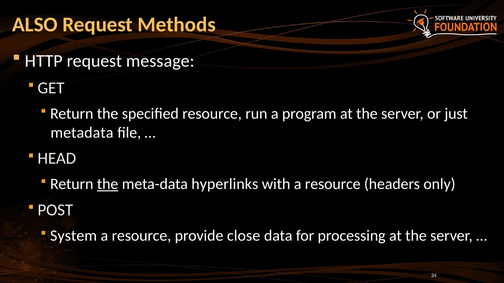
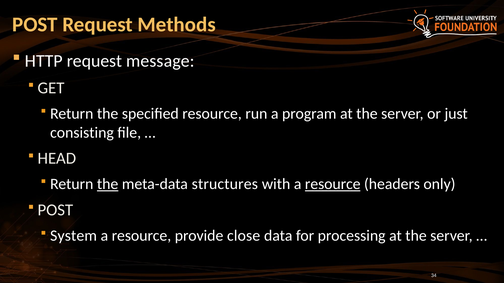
ALSO: ALSO -> POST (35, 24)
metadata: metadata -> consisting (82, 133)
hyperlinks: hyperlinks -> structures (225, 184)
resource underline: none -> present (333, 184)
